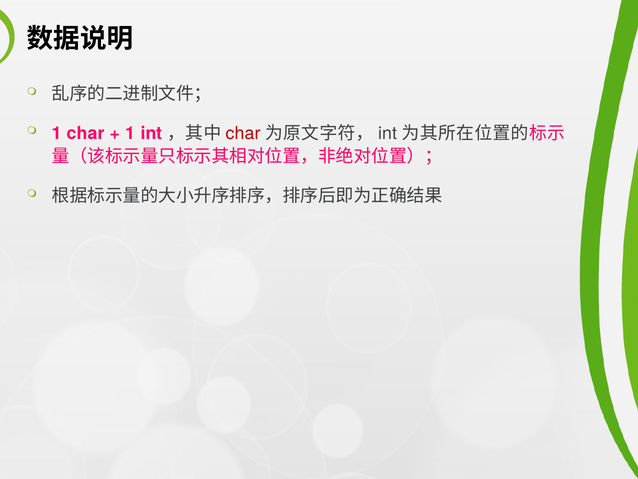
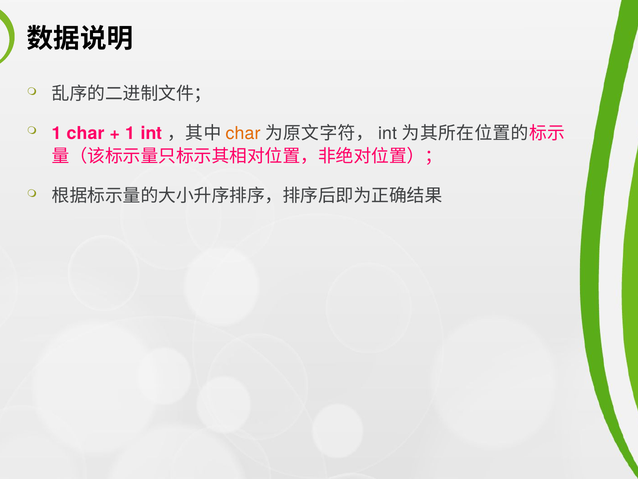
char colour: red -> orange (243, 133)
